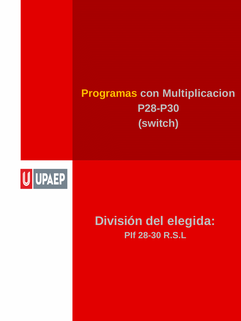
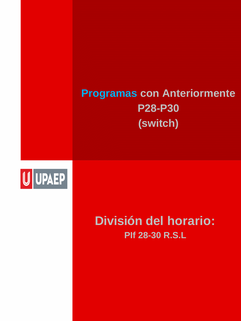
Programas colour: yellow -> light blue (109, 94)
Multiplicacion: Multiplicacion -> Anteriormente (199, 94)
elegida: elegida -> horario (191, 221)
